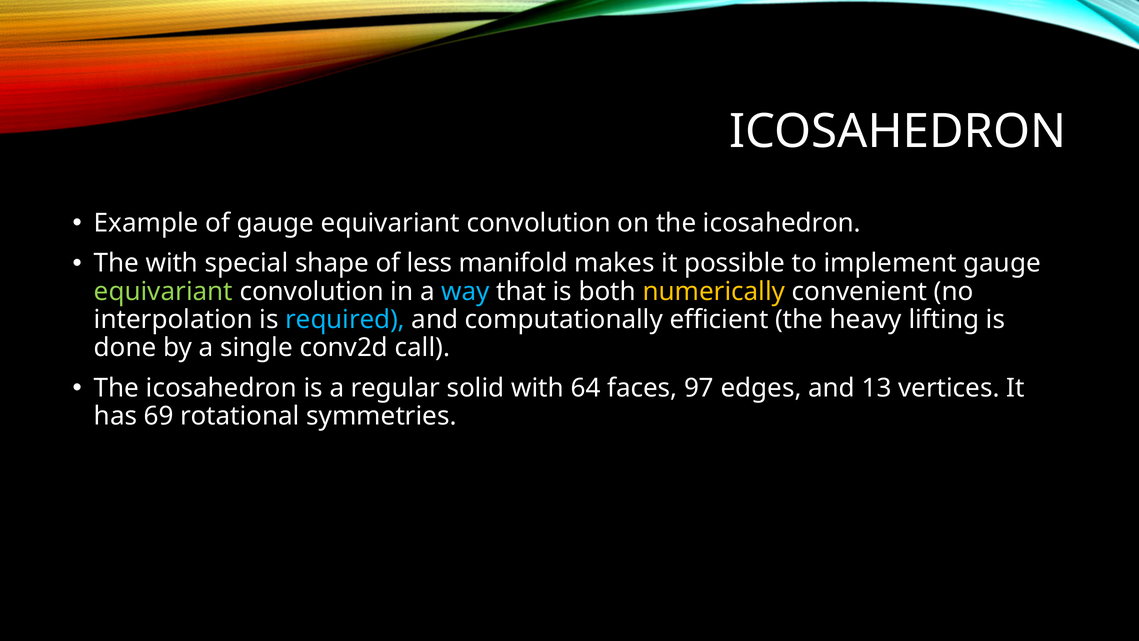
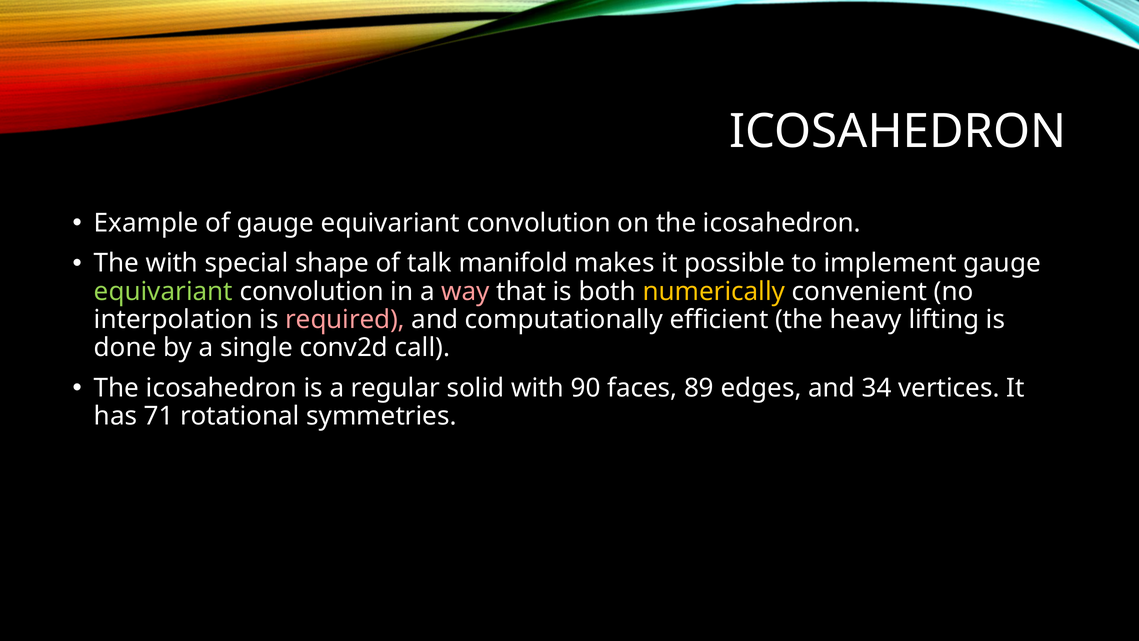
less: less -> talk (430, 263)
way colour: light blue -> pink (466, 291)
required colour: light blue -> pink (345, 320)
64: 64 -> 90 (586, 388)
97: 97 -> 89 (699, 388)
13: 13 -> 34 (877, 388)
69: 69 -> 71 (159, 416)
